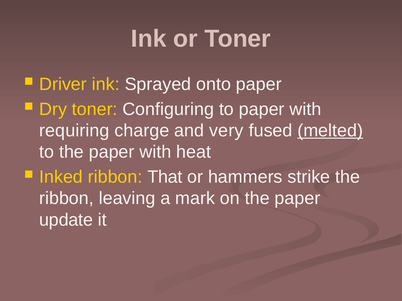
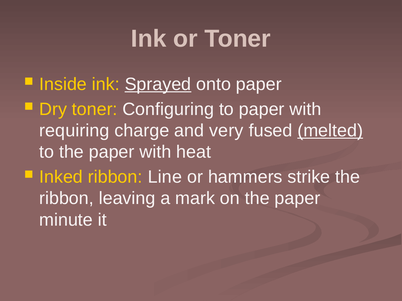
Driver: Driver -> Inside (63, 84)
Sprayed underline: none -> present (158, 84)
That: That -> Line (165, 177)
update: update -> minute (66, 220)
